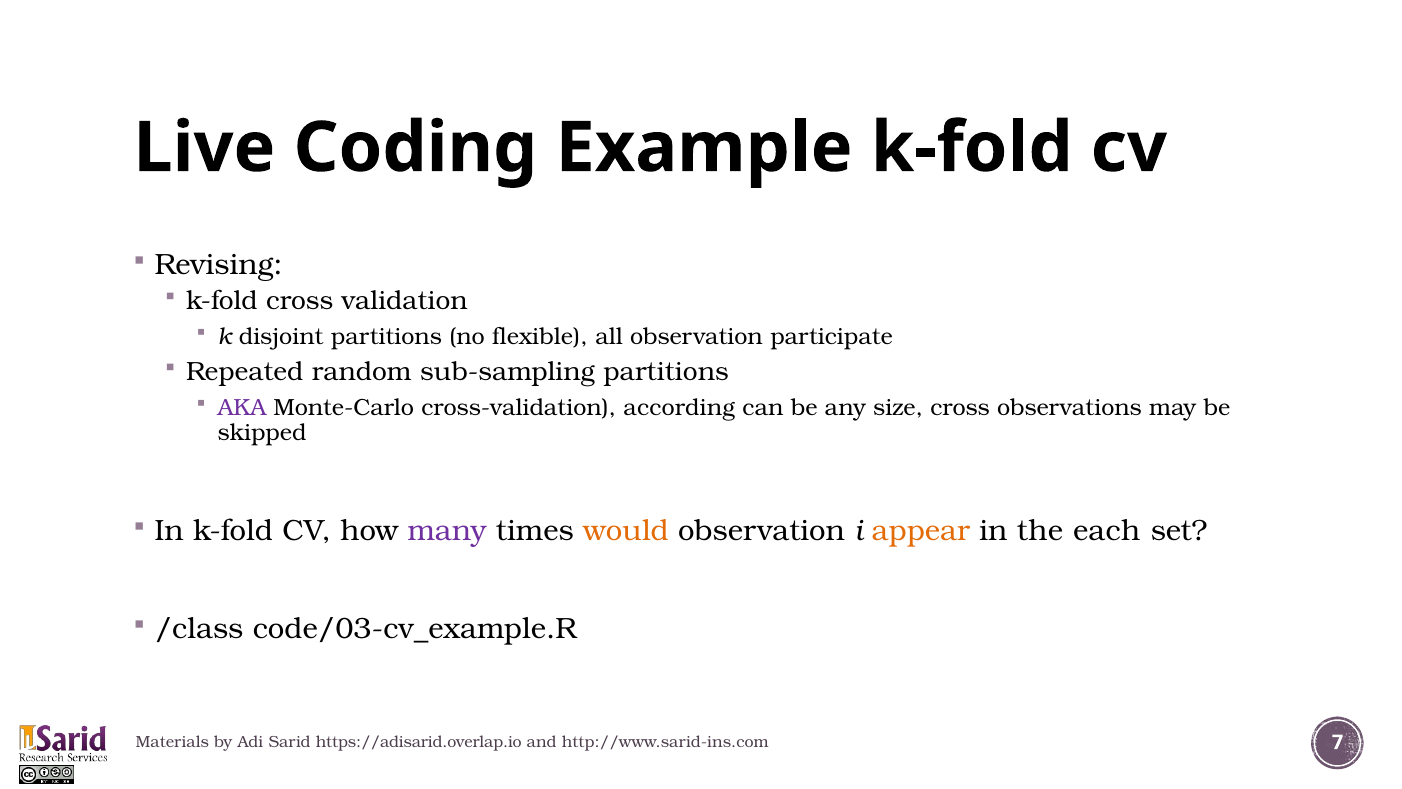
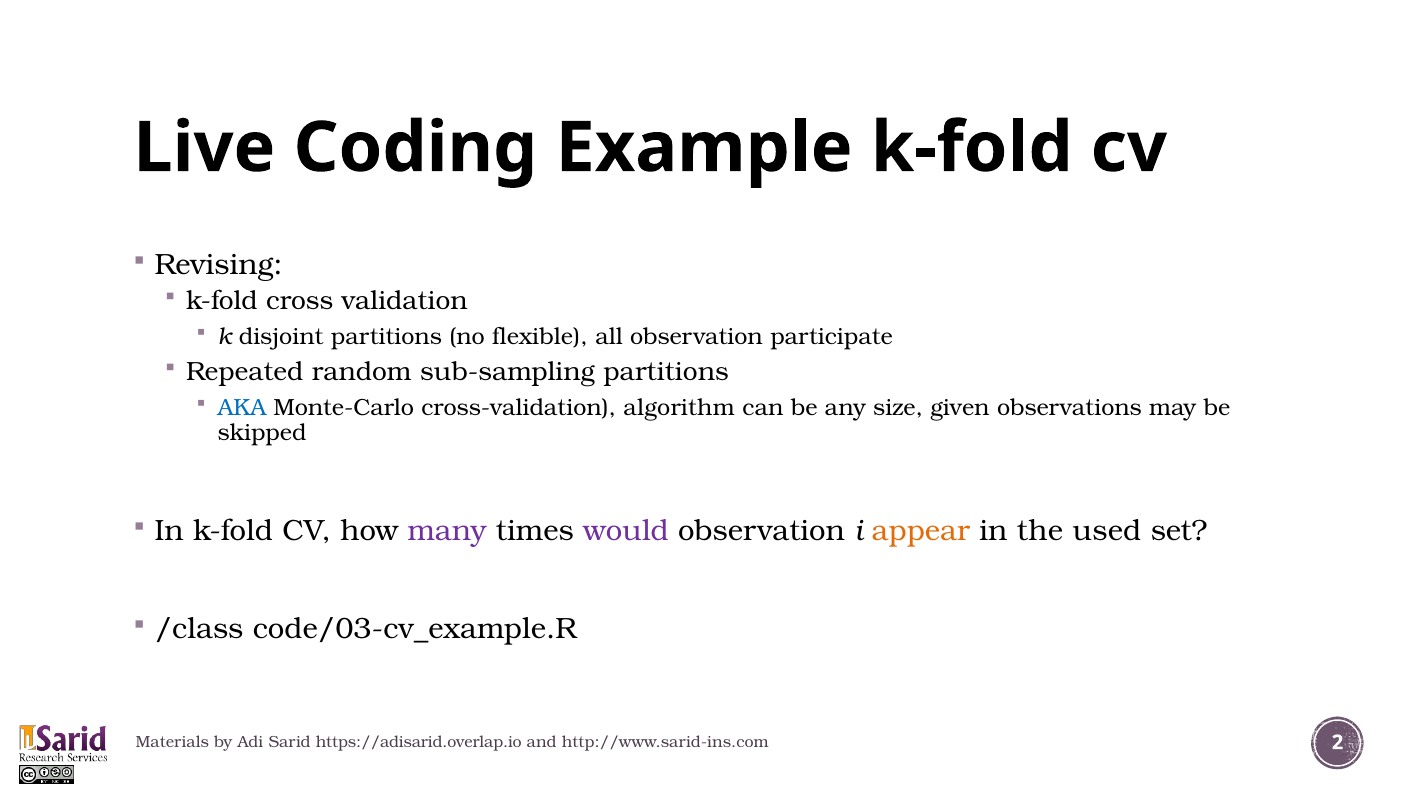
AKA colour: purple -> blue (242, 407)
according: according -> algorithm (679, 407)
size cross: cross -> given (960, 407)
would colour: orange -> purple (626, 530)
each: each -> used (1107, 530)
7: 7 -> 2 (1338, 742)
